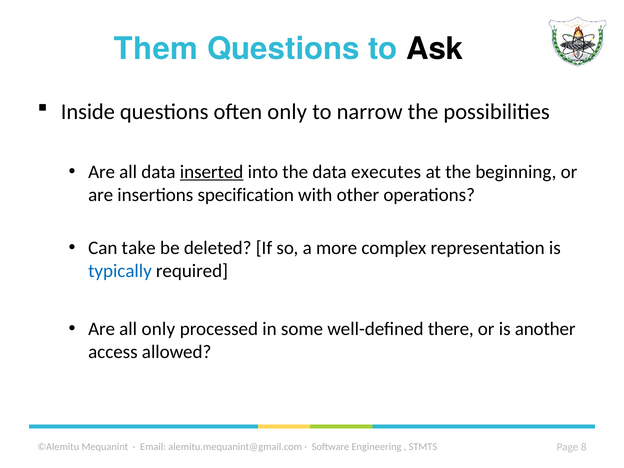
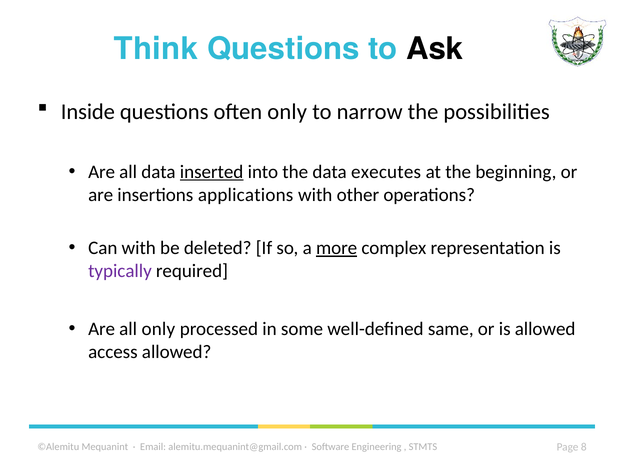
Them: Them -> Think (156, 49)
specification: specification -> applications (246, 195)
Can take: take -> with (139, 248)
more underline: none -> present (337, 248)
typically colour: blue -> purple (120, 271)
there: there -> same (451, 329)
is another: another -> allowed (545, 329)
